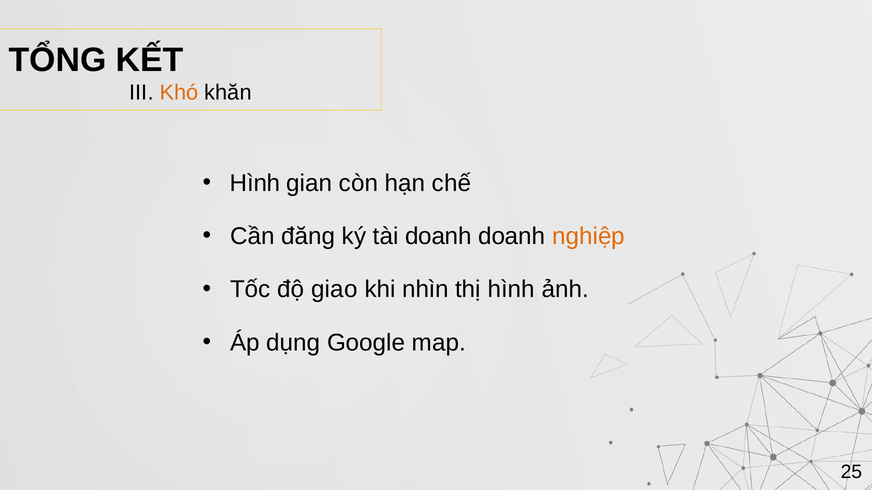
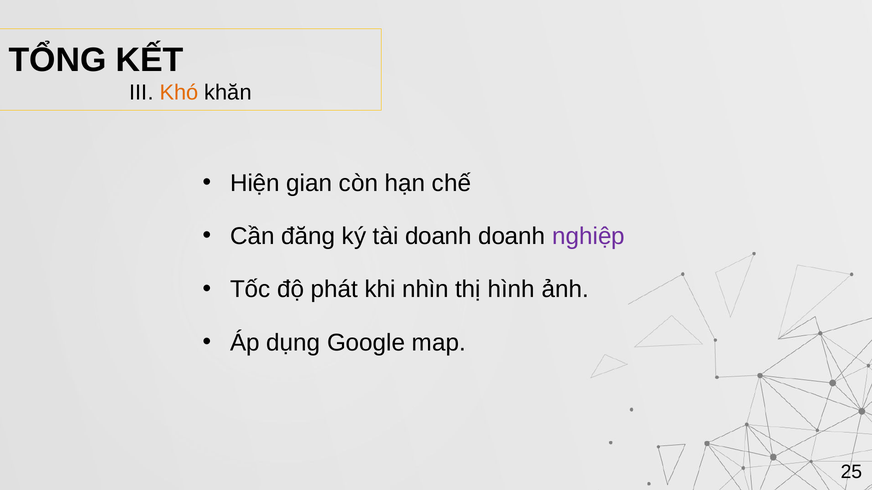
Hình: Hình -> Hiện (255, 183)
nghiệp colour: orange -> purple (589, 237)
giao: giao -> phát (334, 290)
